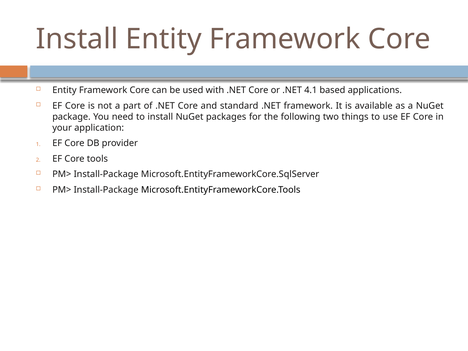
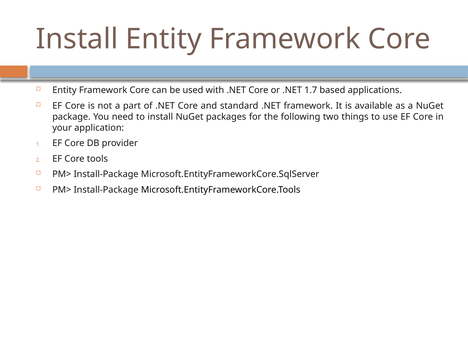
4.1: 4.1 -> 1.7 (311, 90)
